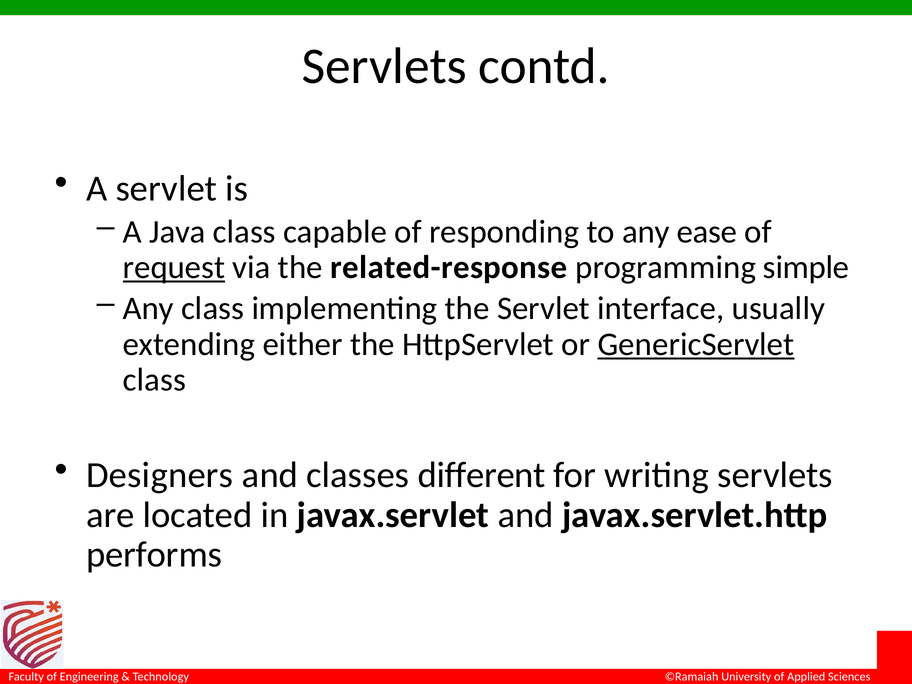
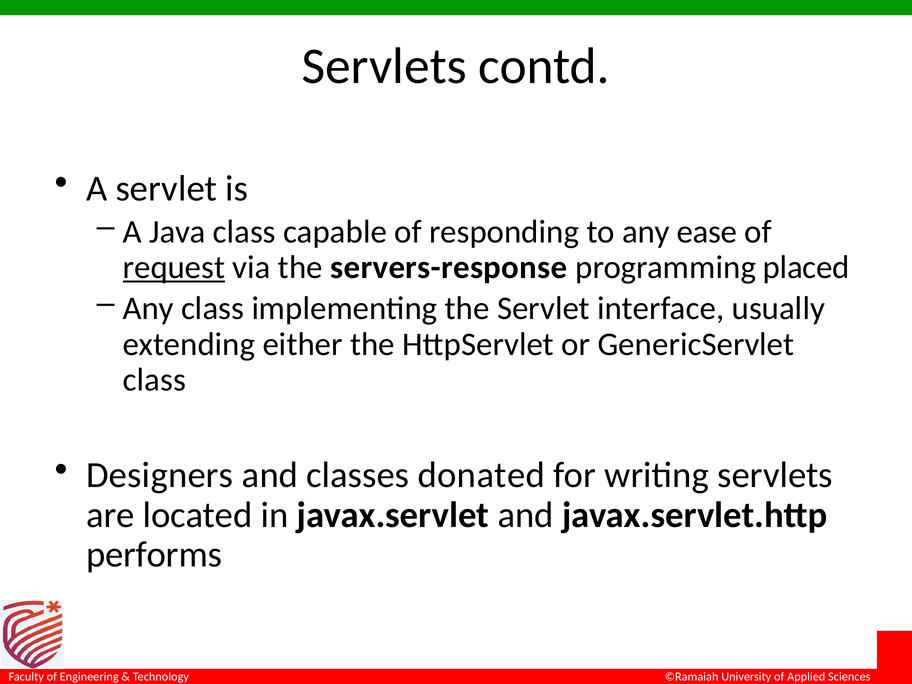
related-response: related-response -> servers-response (449, 267)
simple: simple -> placed (806, 267)
GenericServlet underline: present -> none (696, 344)
different: different -> donated (481, 475)
